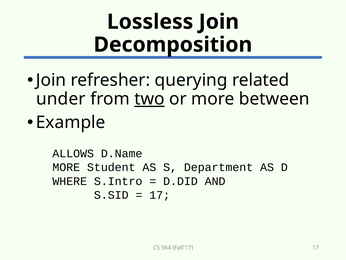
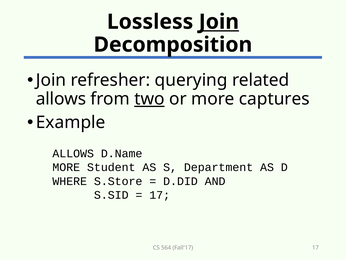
Join underline: none -> present (219, 22)
under: under -> allows (61, 99)
between: between -> captures (274, 99)
S.Intro: S.Intro -> S.Store (118, 181)
